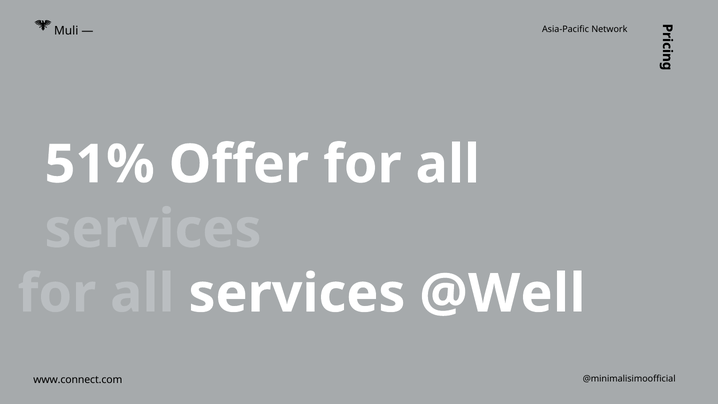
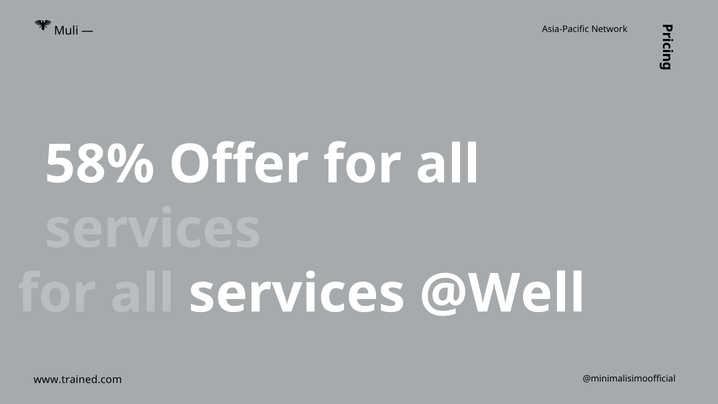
51%: 51% -> 58% (100, 164)
www.connect.com: www.connect.com -> www.trained.com (78, 380)
